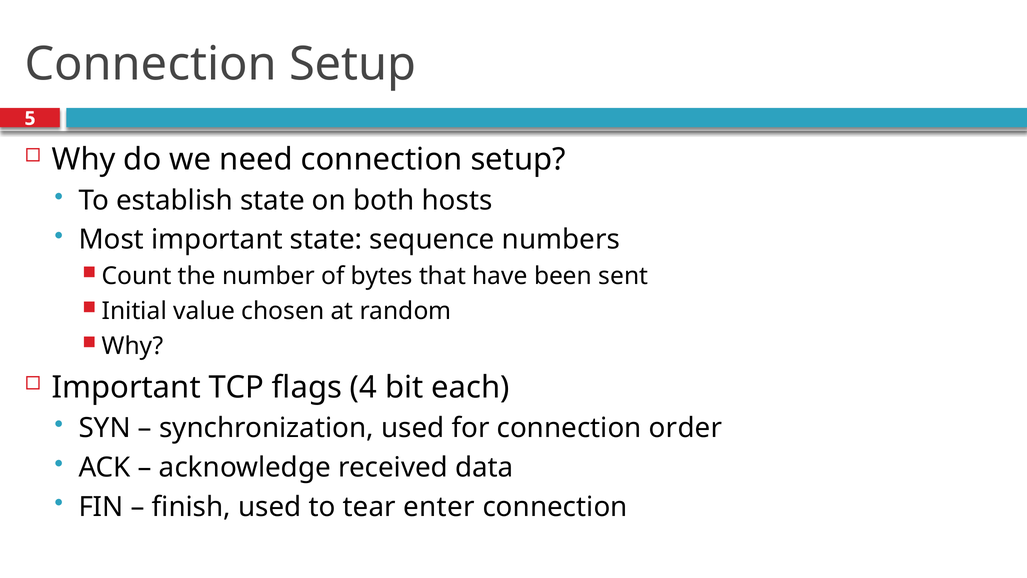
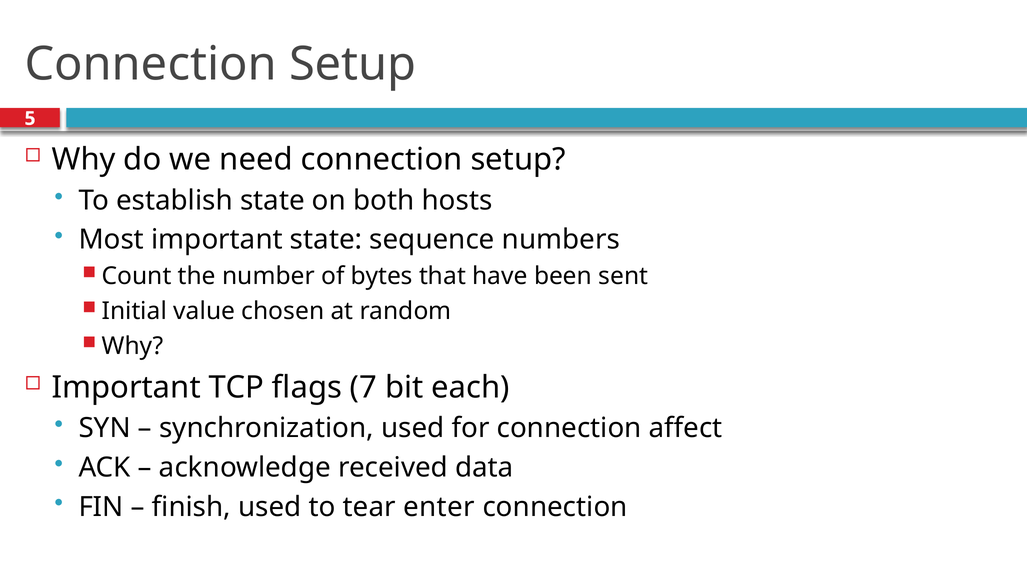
4: 4 -> 7 (363, 387)
order: order -> affect (686, 428)
